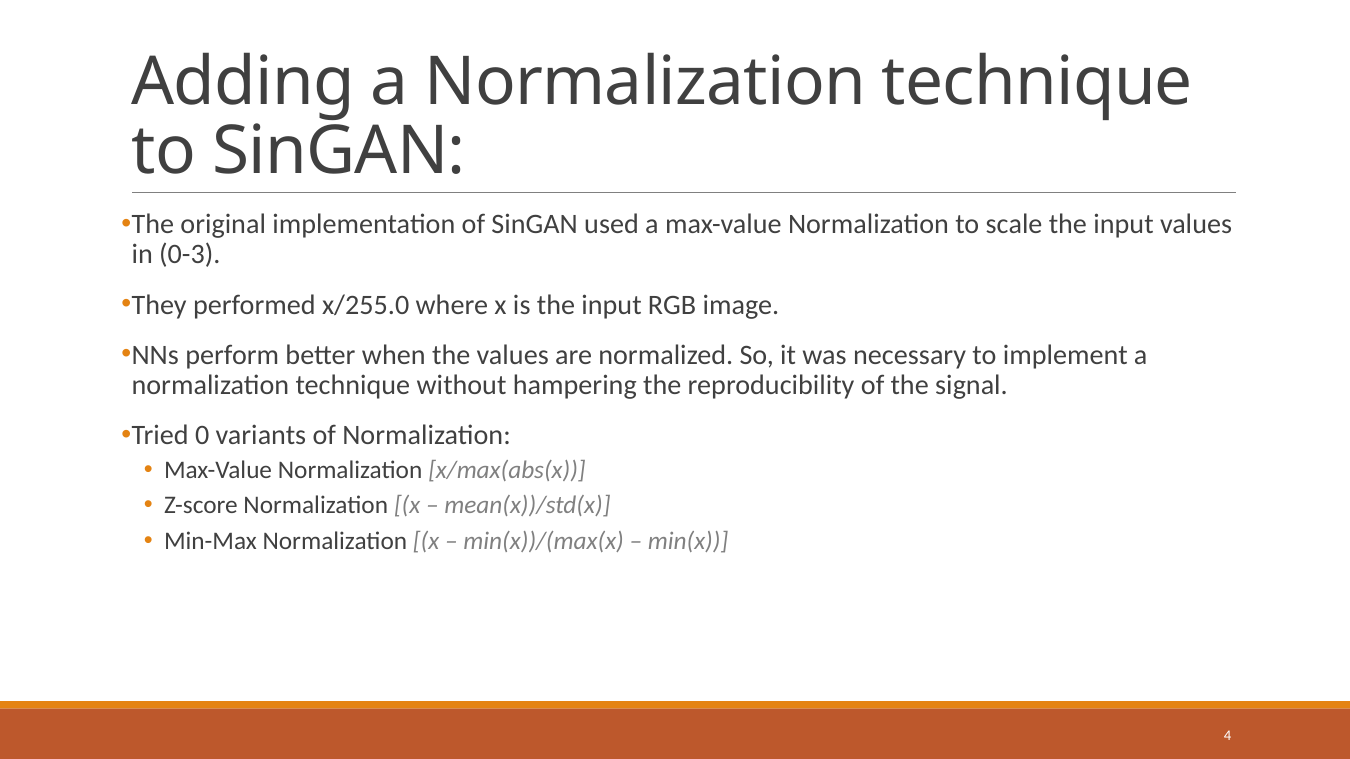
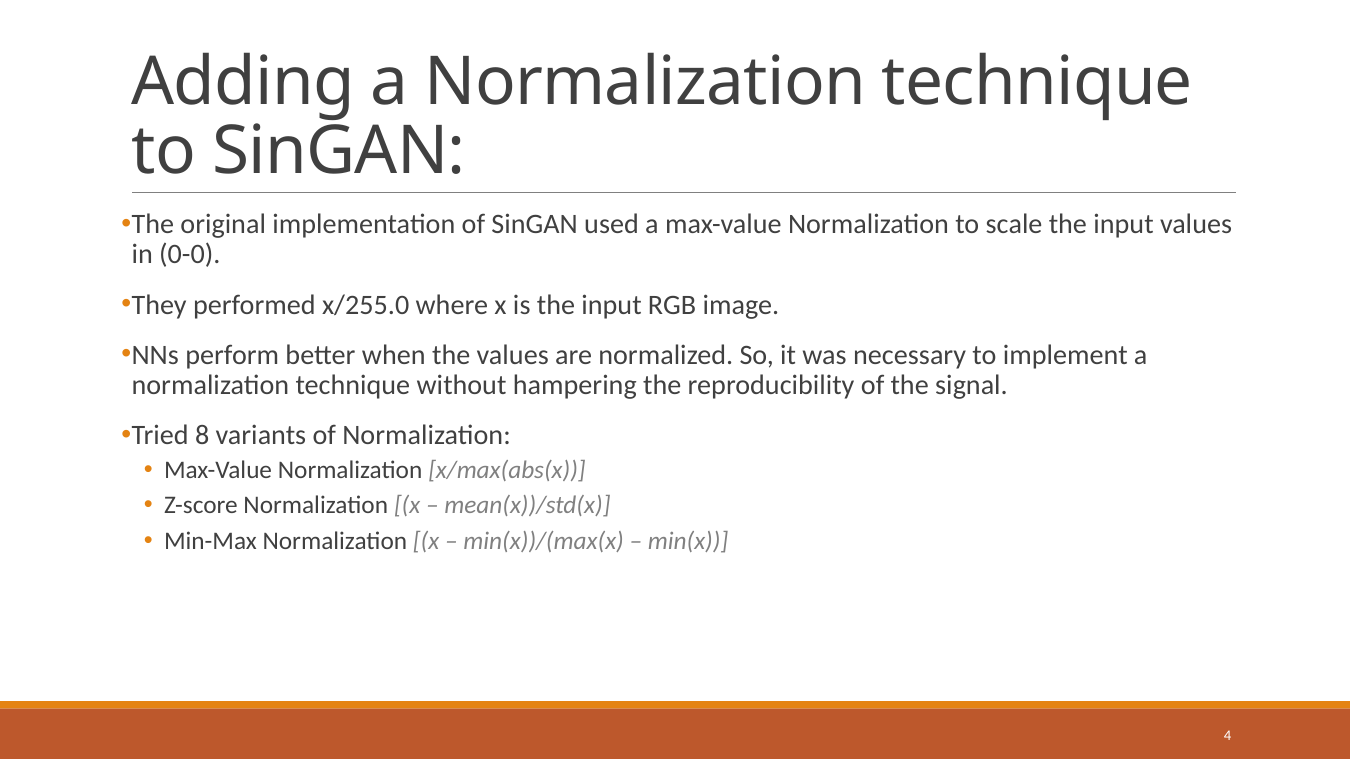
0-3: 0-3 -> 0-0 (190, 255)
0: 0 -> 8 (202, 435)
